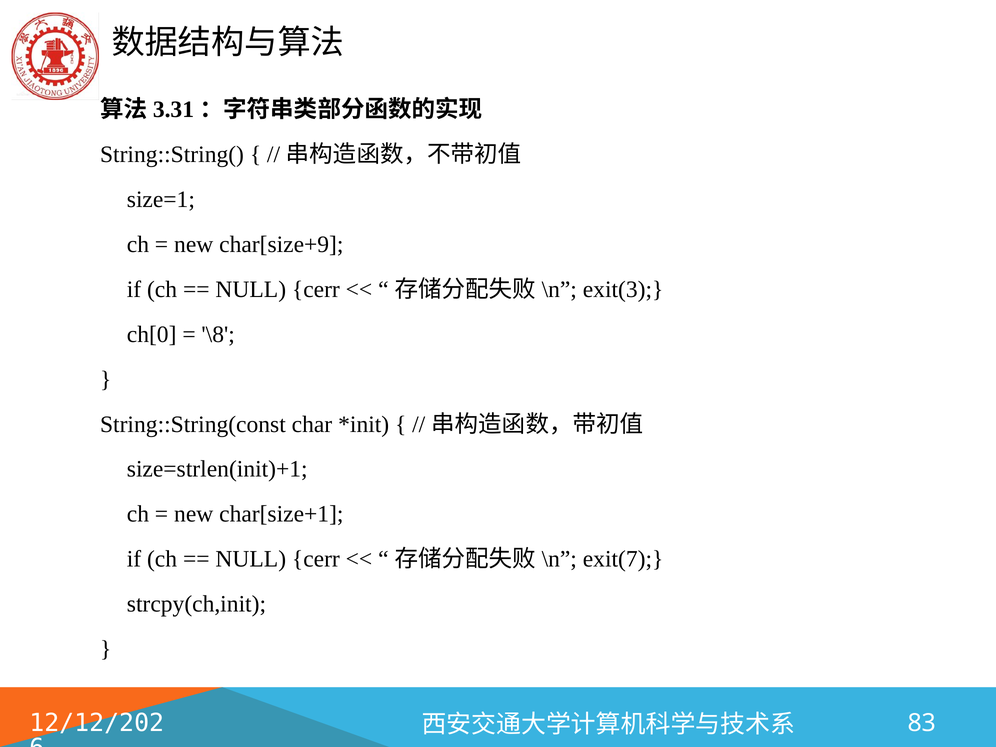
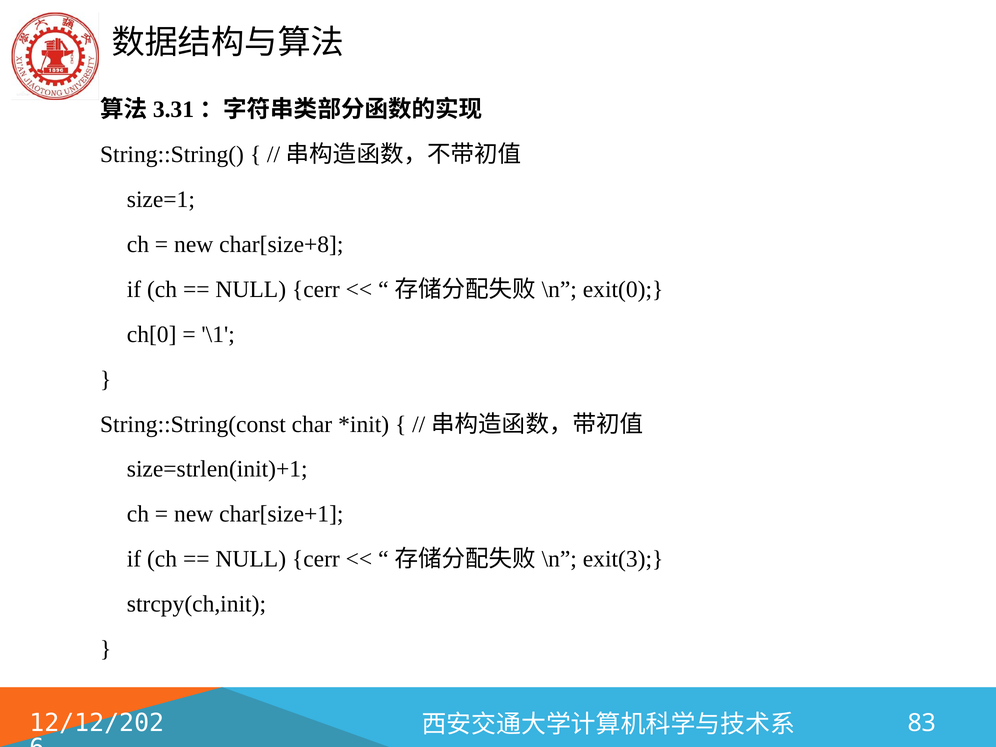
char[size+9: char[size+9 -> char[size+8 (281, 244)
exit(3: exit(3 -> exit(0 (623, 289)
\8: \8 -> \1 (218, 334)
exit(7: exit(7 -> exit(3 (623, 559)
